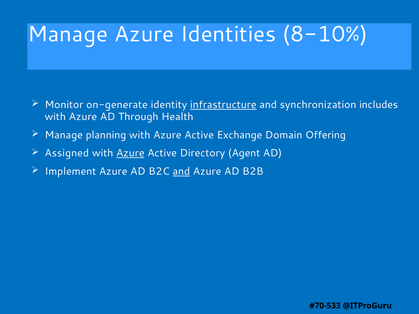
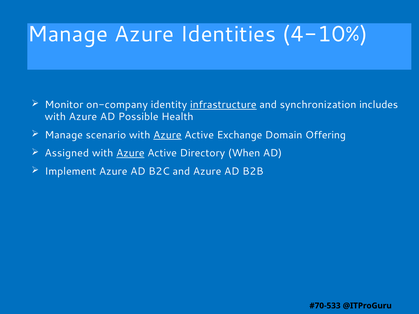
8-10%: 8-10% -> 4-10% (325, 34)
on-generate: on-generate -> on-company (117, 105)
Through: Through -> Possible (138, 117)
planning: planning -> scenario (106, 135)
Azure underline: none -> present (167, 135)
Agent: Agent -> When (244, 153)
and underline: present -> none (181, 172)
